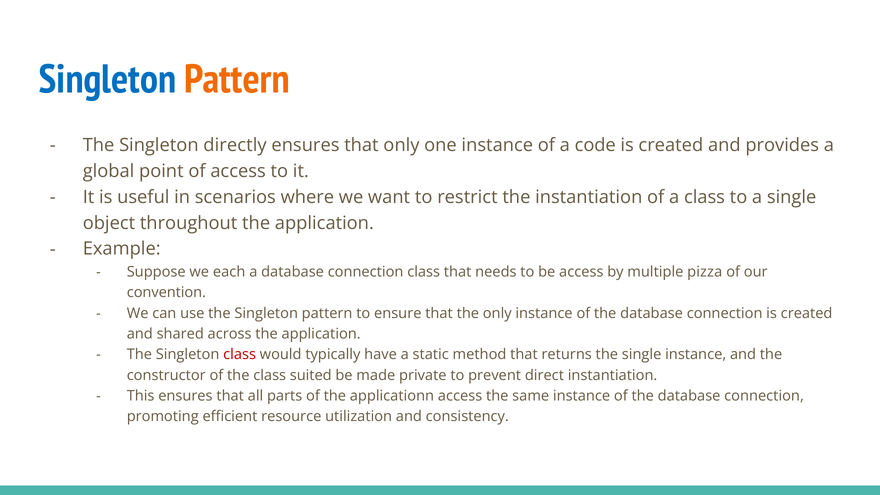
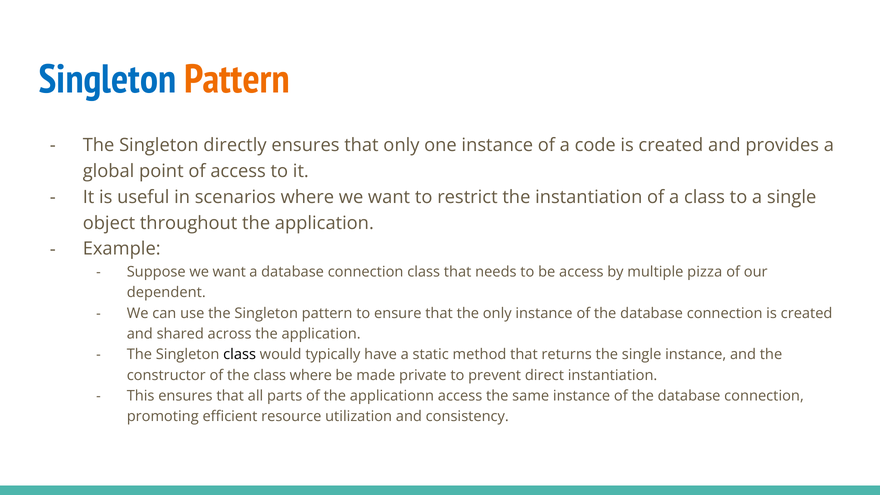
Suppose we each: each -> want (229, 272)
convention: convention -> dependent (166, 293)
class colour: red -> black (240, 355)
class suited: suited -> where (311, 375)
